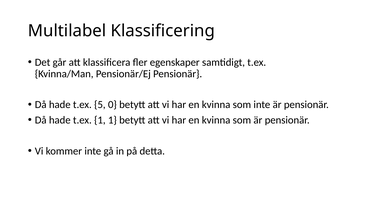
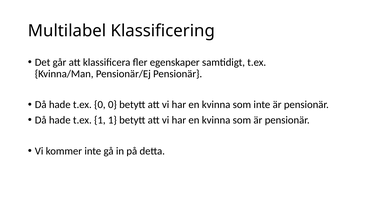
t.ex 5: 5 -> 0 (100, 104)
